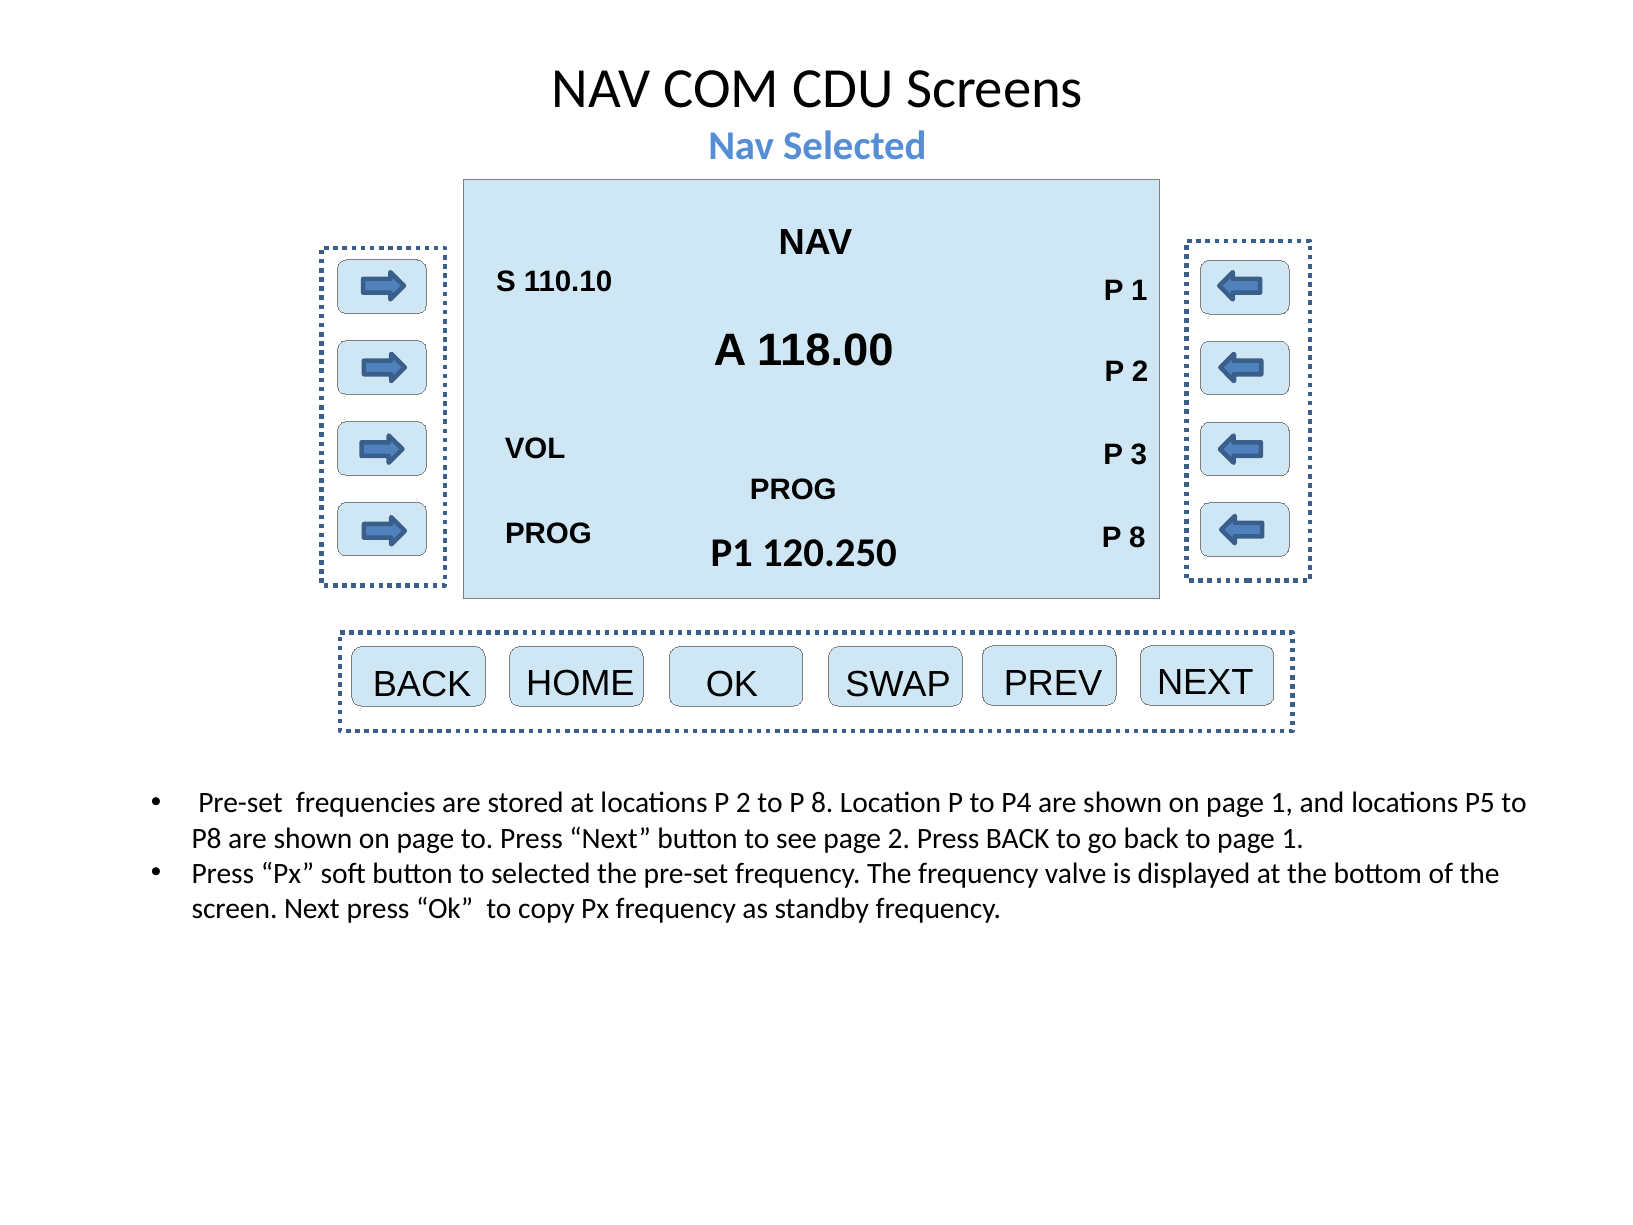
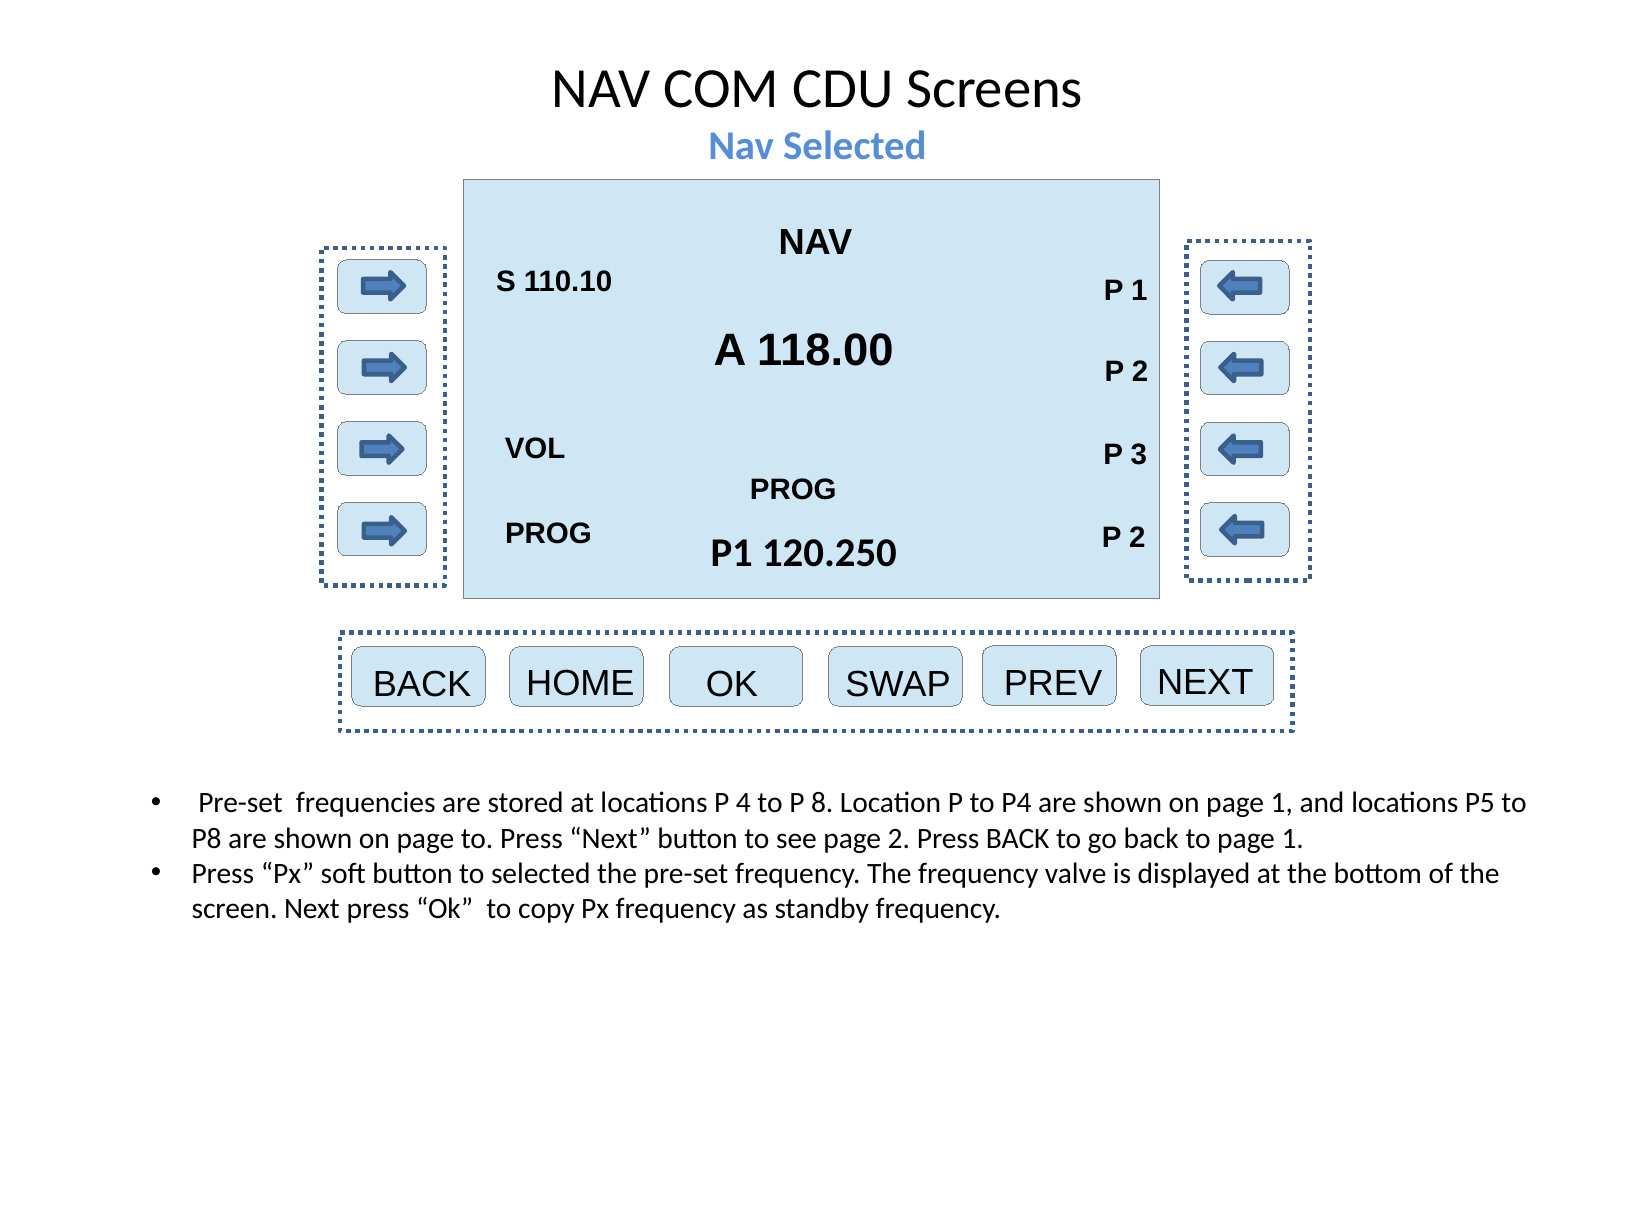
8: 8 -> 2 (1137, 537)
locations P 2: 2 -> 4 (743, 803)
